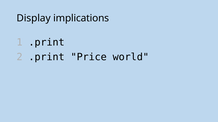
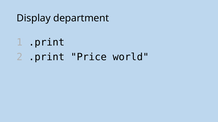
implications: implications -> department (81, 18)
